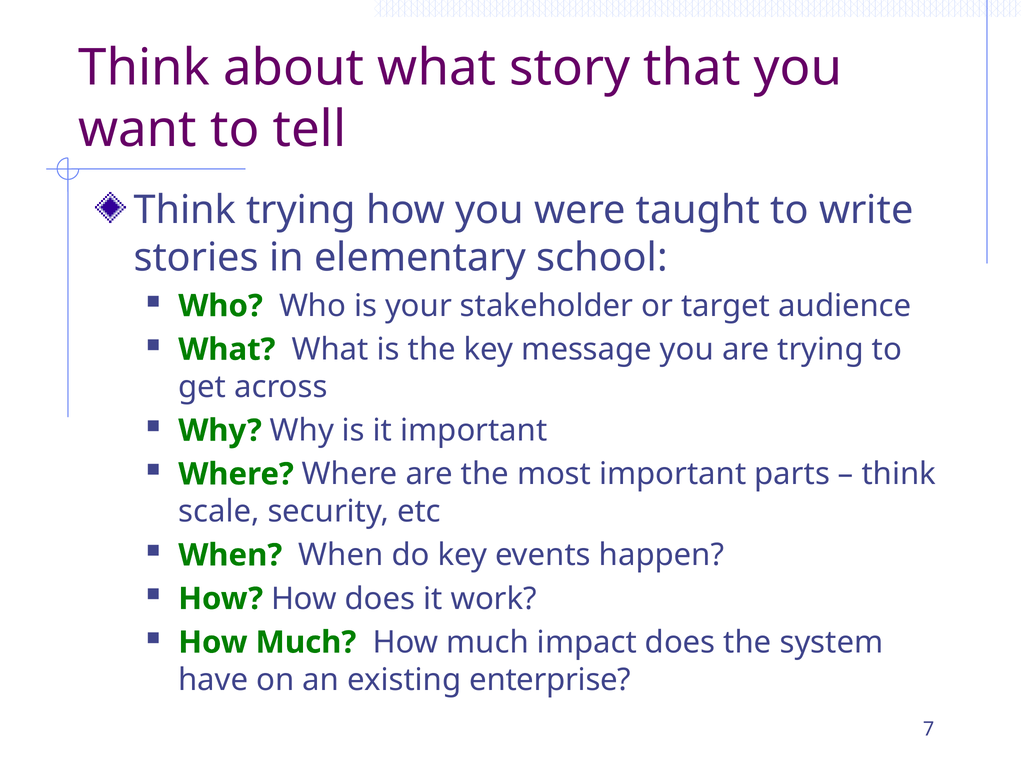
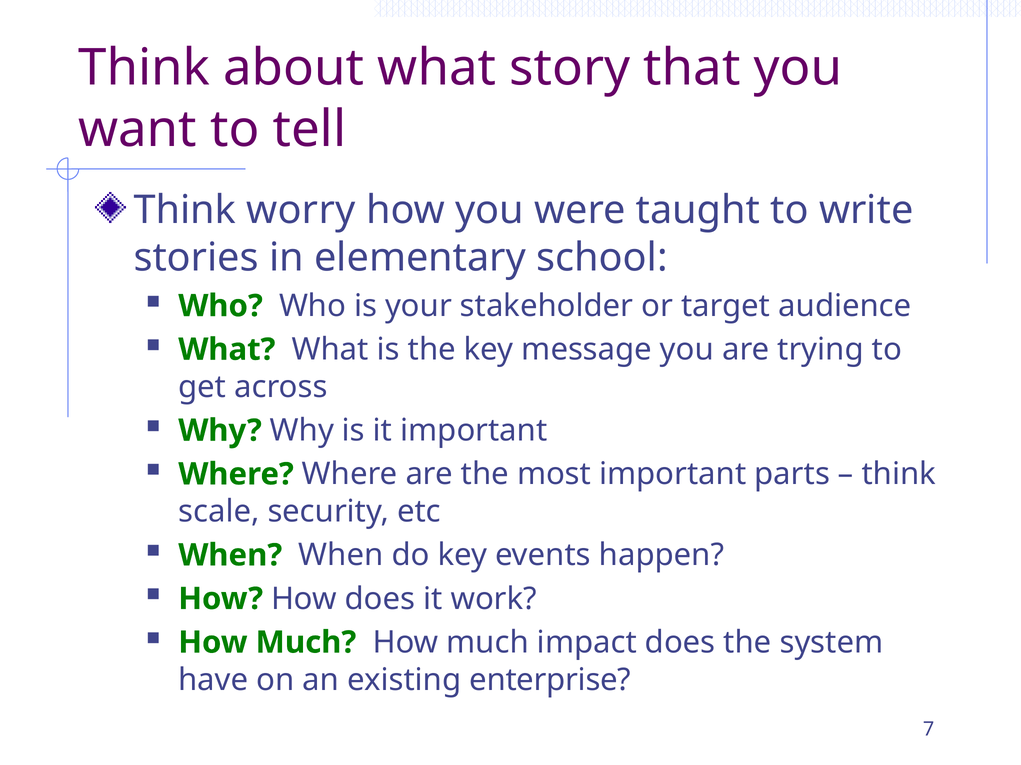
Think trying: trying -> worry (301, 210)
